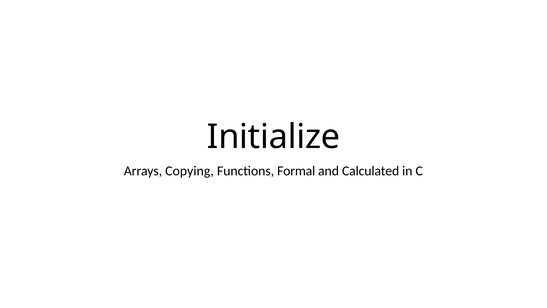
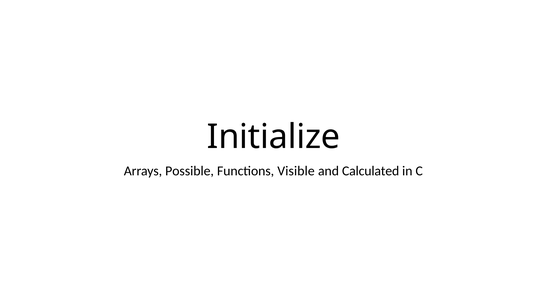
Copying: Copying -> Possible (190, 171)
Formal: Formal -> Visible (296, 171)
